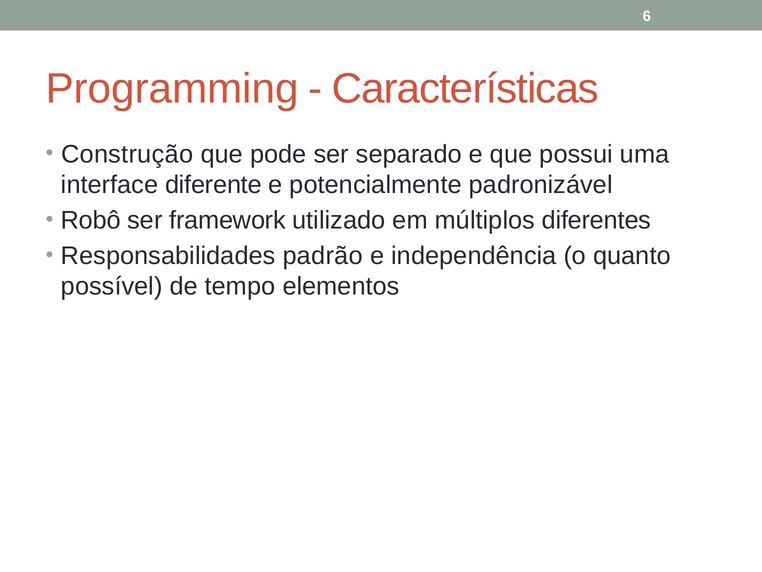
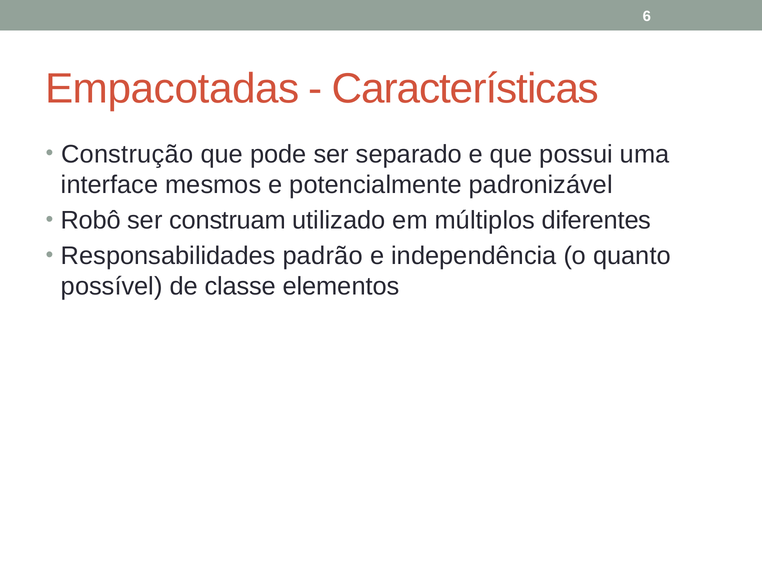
Programming: Programming -> Empacotadas (172, 89)
diferente: diferente -> mesmos (213, 185)
framework: framework -> construam (228, 220)
tempo: tempo -> classe (240, 286)
